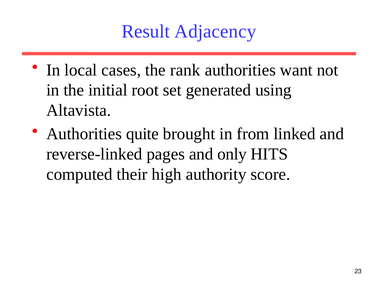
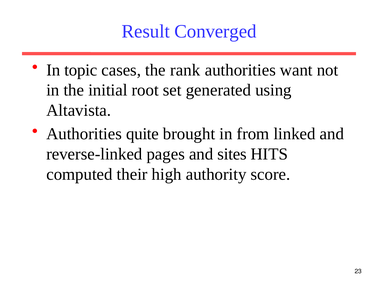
Adjacency: Adjacency -> Converged (215, 31)
local: local -> topic (81, 70)
only: only -> sites (232, 154)
